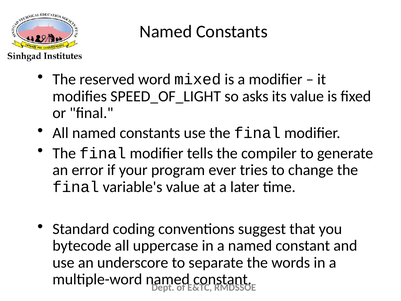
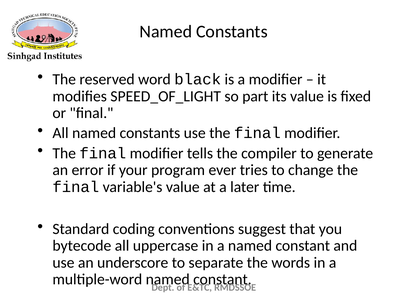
mixed: mixed -> black (198, 79)
asks: asks -> part (255, 96)
